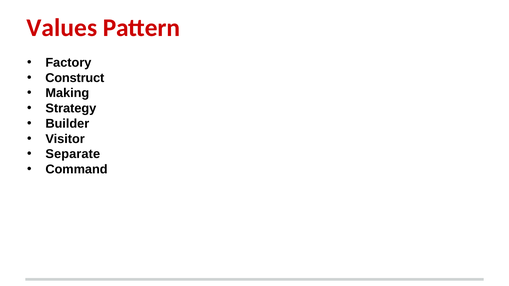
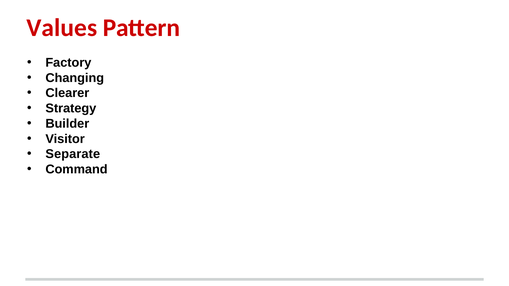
Construct: Construct -> Changing (75, 78)
Making: Making -> Clearer (67, 93)
